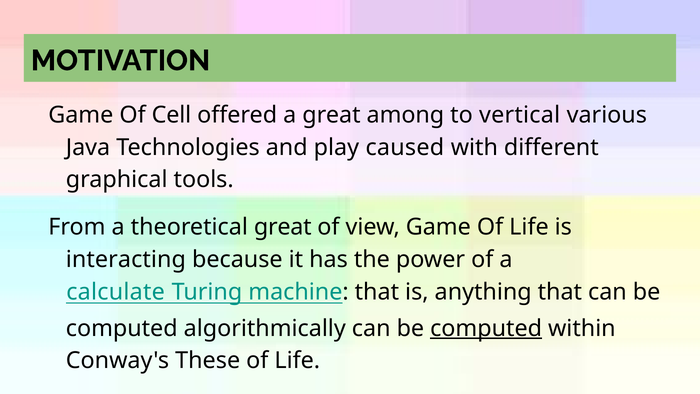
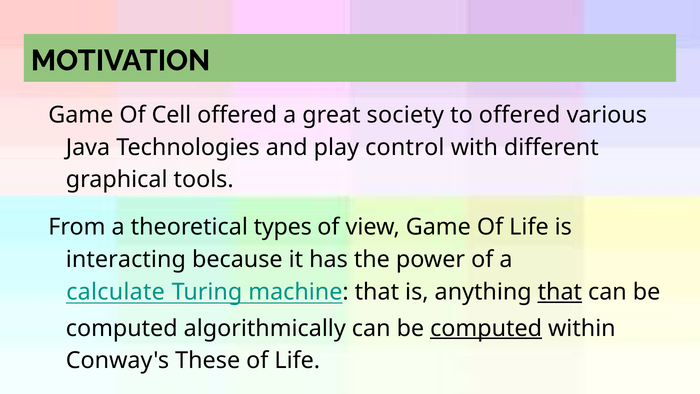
among: among -> society (405, 115)
to vertical: vertical -> offered (520, 115)
caused: caused -> control (405, 147)
theoretical great: great -> types (283, 227)
that underline: none -> present (560, 292)
